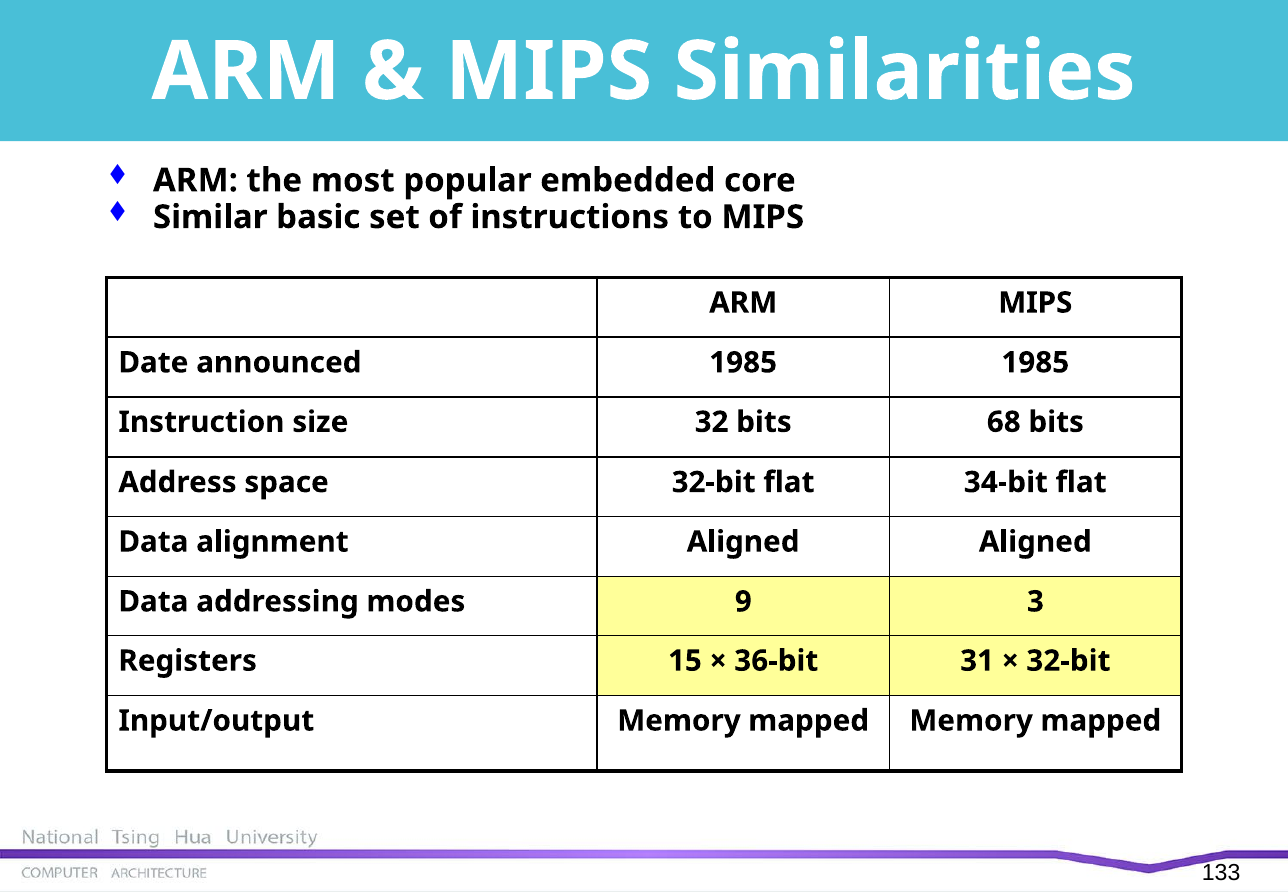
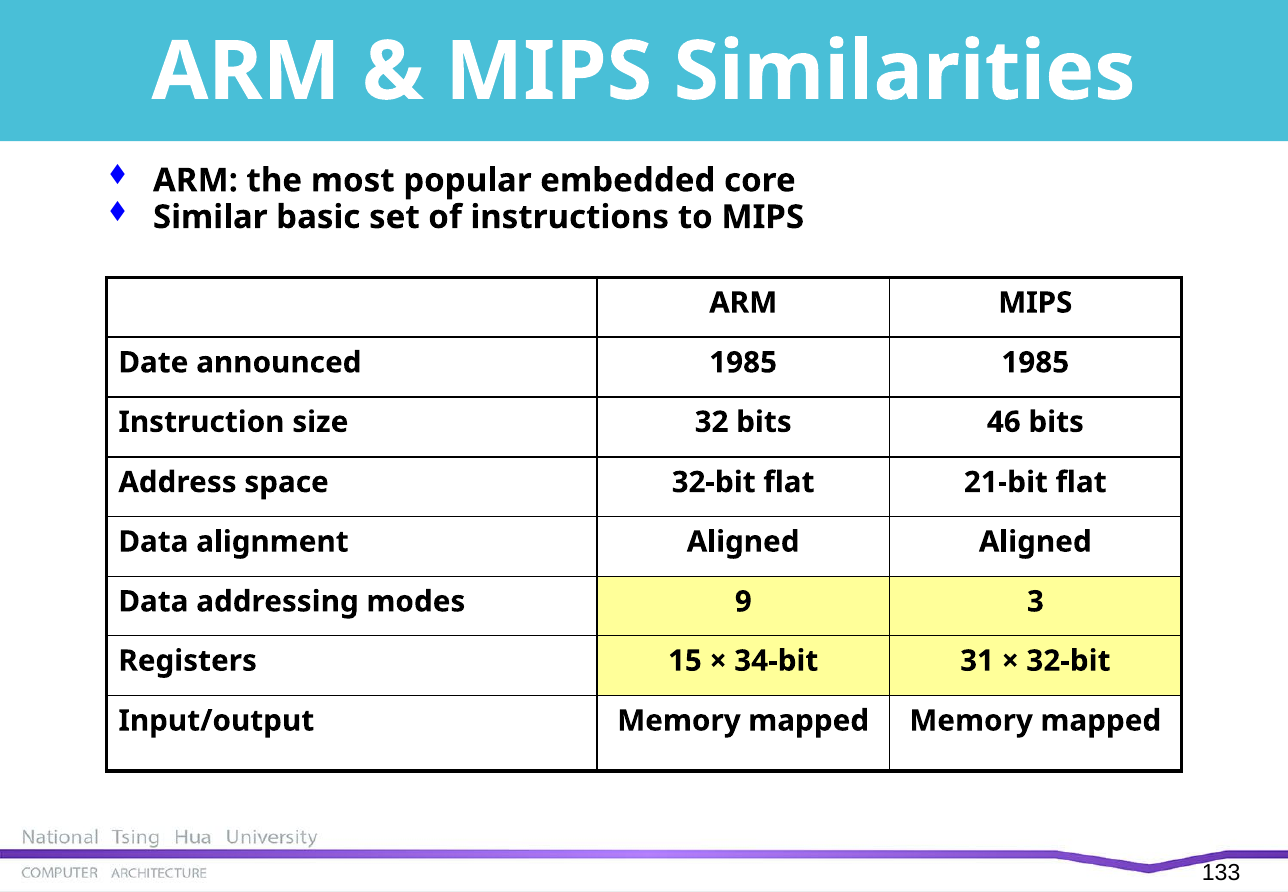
68: 68 -> 46 (1004, 422)
34-bit: 34-bit -> 21-bit (1006, 482)
36-bit: 36-bit -> 34-bit (776, 661)
